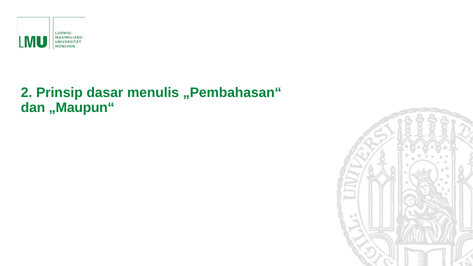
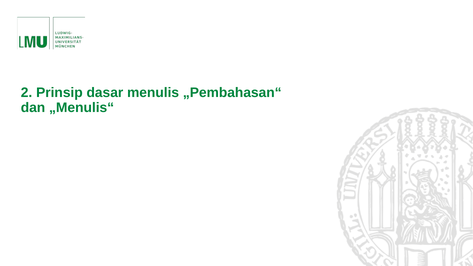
„Maupun“: „Maupun“ -> „Menulis“ (82, 107)
